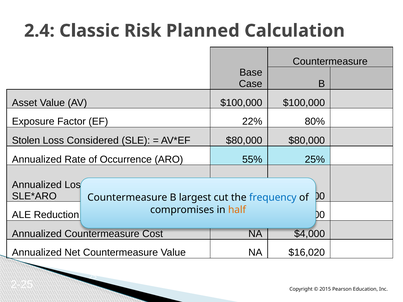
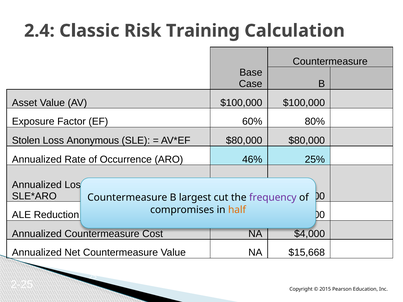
Planned: Planned -> Training (203, 31)
22%: 22% -> 60% (252, 122)
Considered: Considered -> Anonymous (93, 141)
55%: 55% -> 46% (252, 160)
frequency colour: blue -> purple (273, 198)
$16,020: $16,020 -> $15,668 (307, 253)
